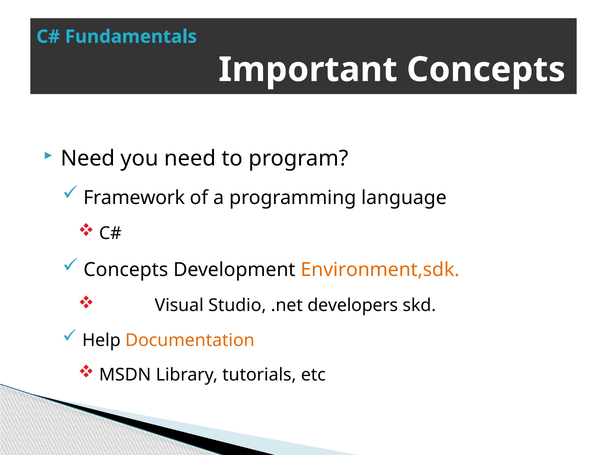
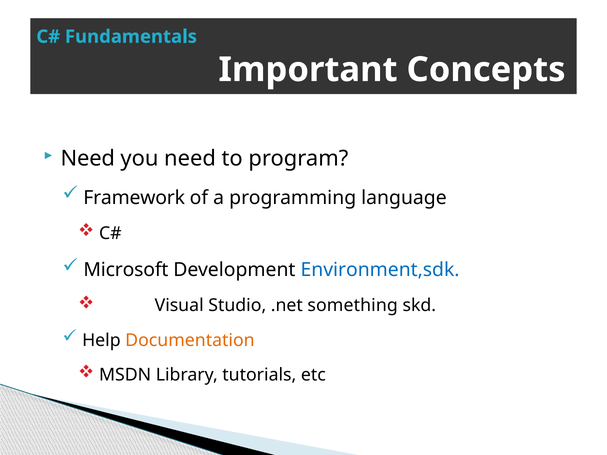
Concepts: Concepts -> Microsoft (126, 270)
Environment,sdk colour: orange -> blue (380, 270)
developers: developers -> something (353, 306)
